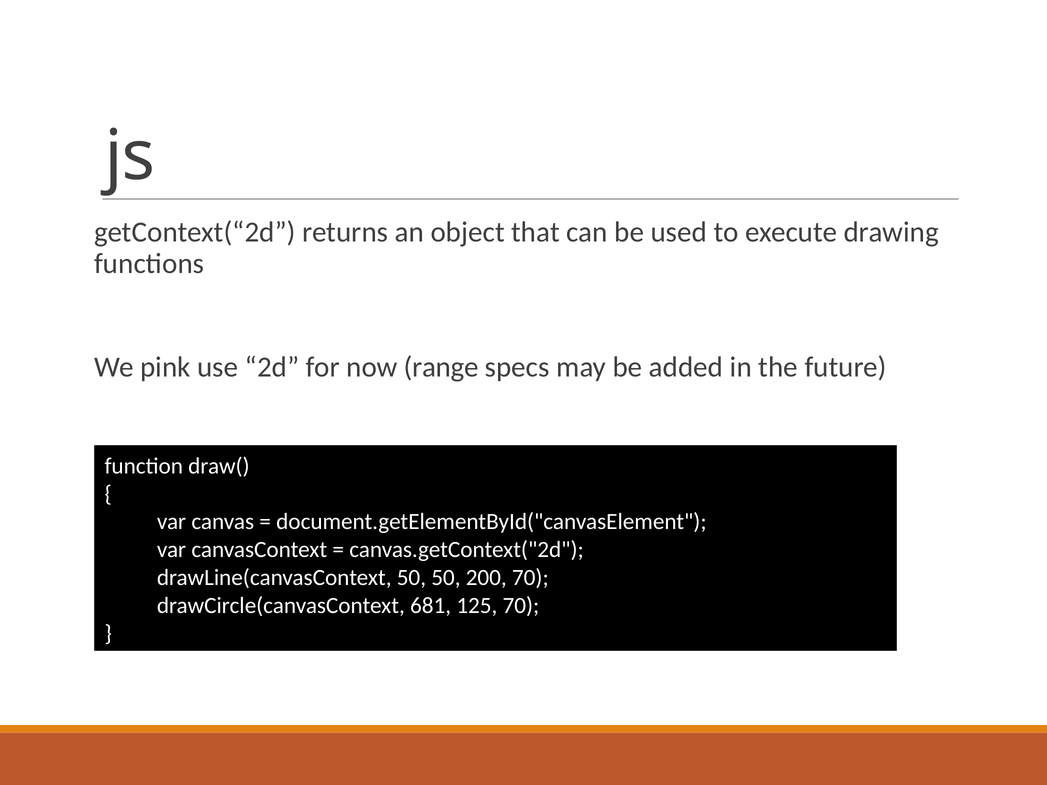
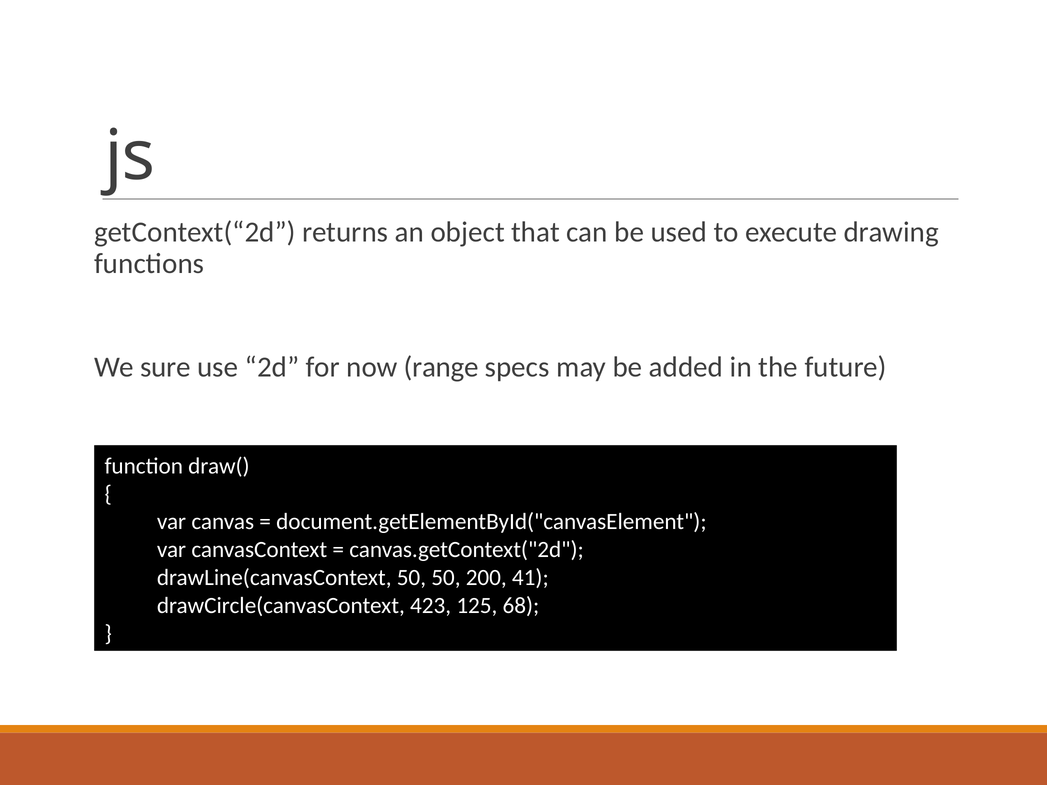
pink: pink -> sure (165, 367)
200 70: 70 -> 41 (530, 578)
681: 681 -> 423 (431, 606)
125 70: 70 -> 68 (521, 606)
